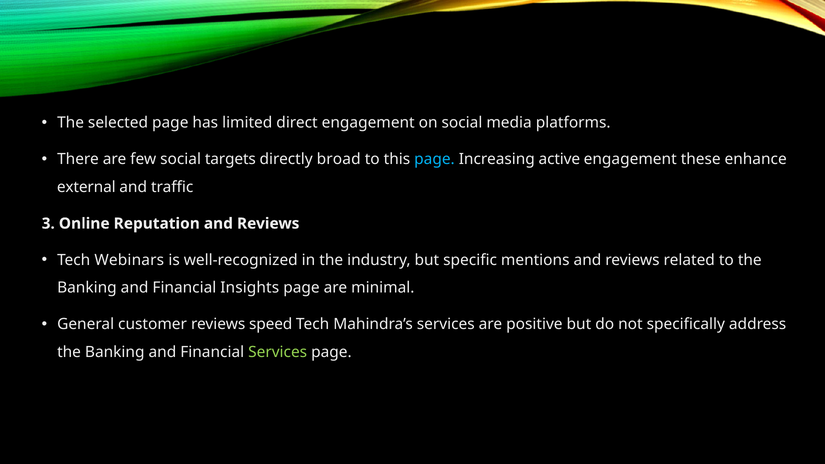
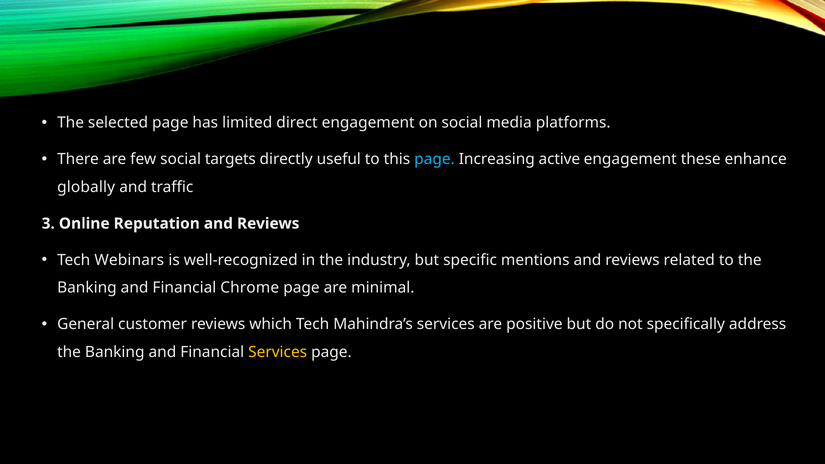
broad: broad -> useful (339, 159)
external: external -> globally (86, 187)
Insights: Insights -> Chrome (250, 288)
speed: speed -> which (271, 324)
Services colour: light green -> yellow (278, 352)
